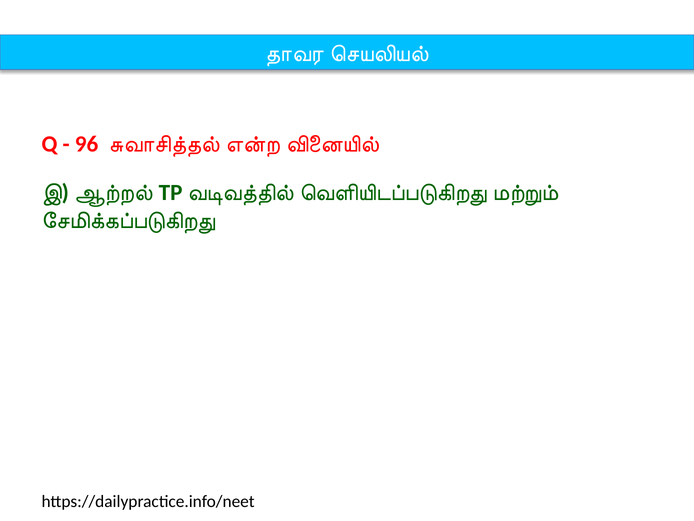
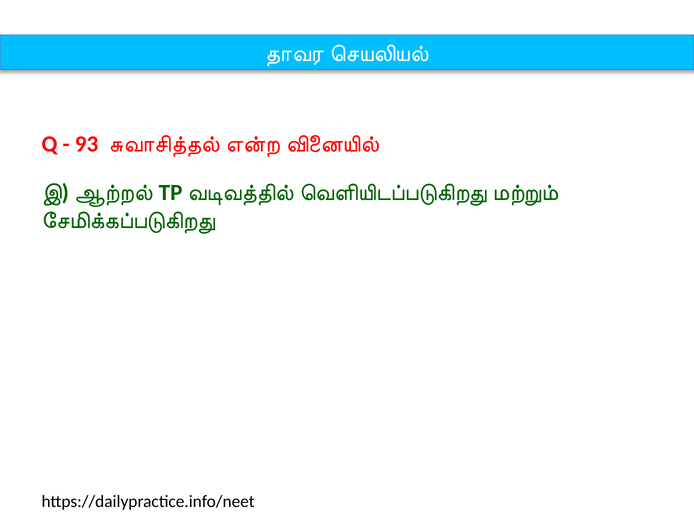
96: 96 -> 93 (87, 144)
